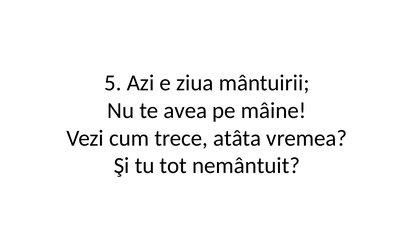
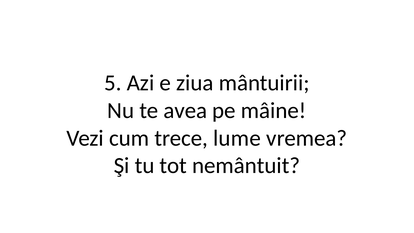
atâta: atâta -> lume (237, 138)
